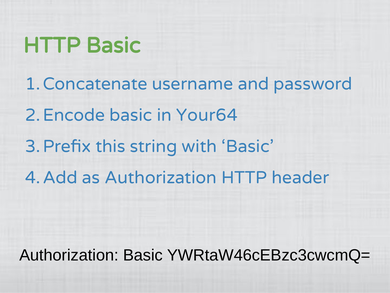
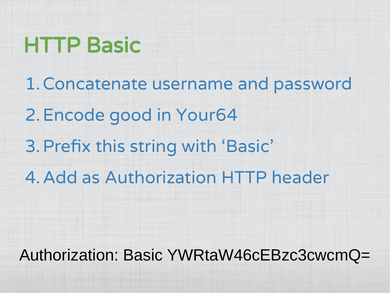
basic: basic -> good (131, 115)
